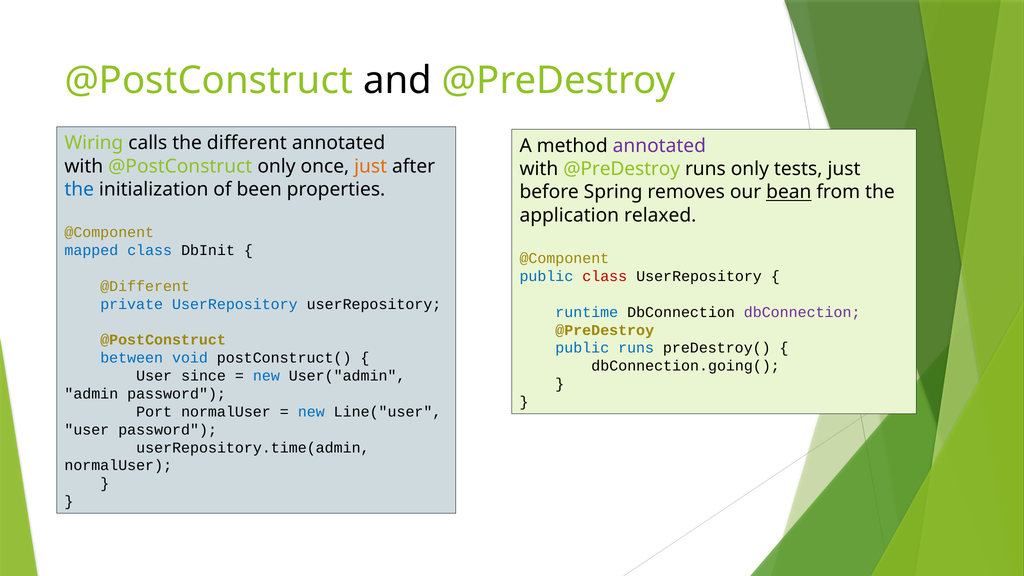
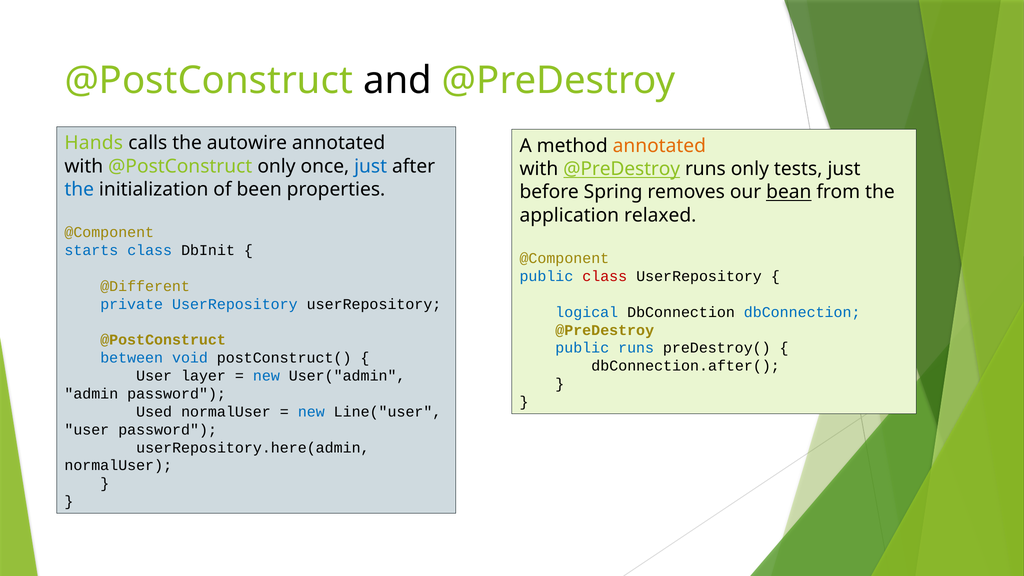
Wiring: Wiring -> Hands (94, 143)
different: different -> autowire (247, 143)
annotated colour: purple -> orange (659, 146)
just colour: orange -> blue (371, 166)
@PreDestroy underline: none -> present (622, 169)
mapped: mapped -> starts (91, 250)
runtime: runtime -> logical (587, 312)
dbConnection colour: purple -> blue (802, 312)
dbConnection.going(: dbConnection.going( -> dbConnection.after( (686, 366)
since: since -> layer (204, 376)
Port: Port -> Used (154, 412)
userRepository.time(admin: userRepository.time(admin -> userRepository.here(admin (253, 448)
